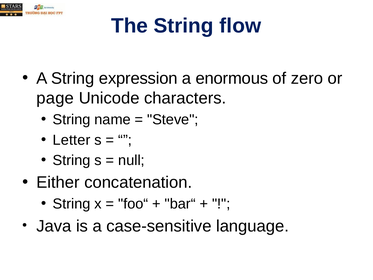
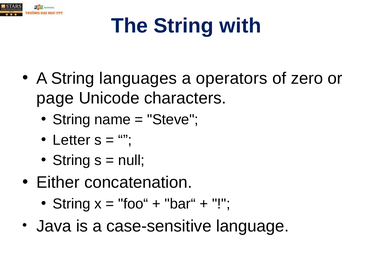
flow: flow -> with (240, 26)
expression: expression -> languages (138, 78)
enormous: enormous -> operators (232, 78)
